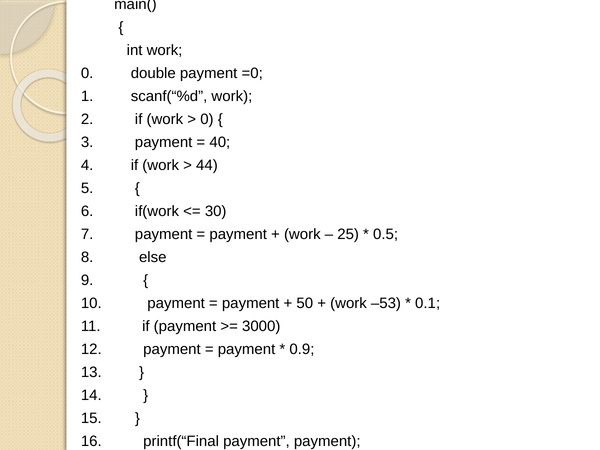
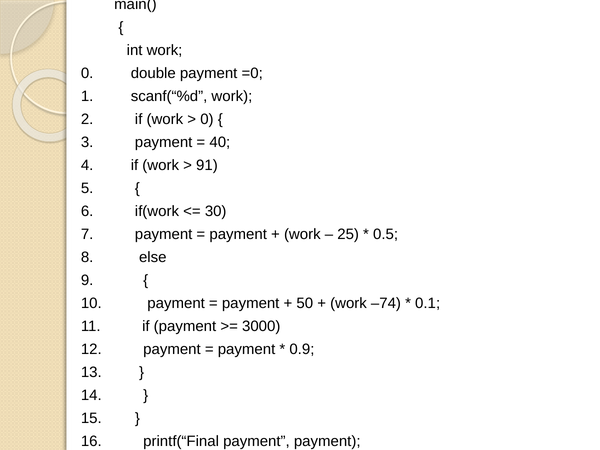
44: 44 -> 91 (207, 165)
–53: –53 -> –74 (386, 303)
